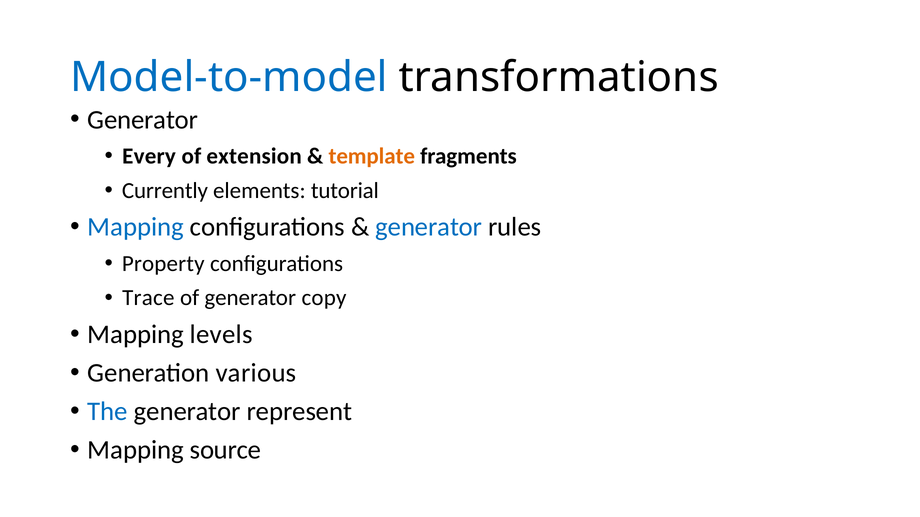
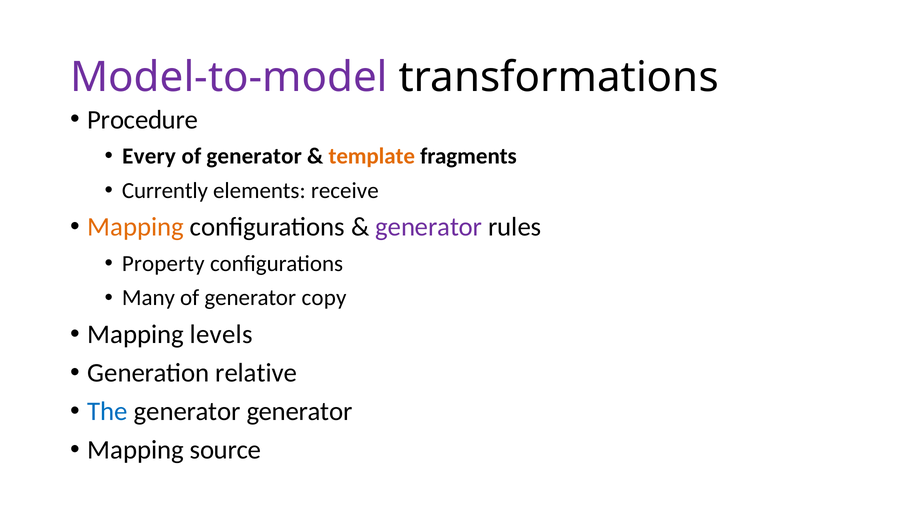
Model-to-model colour: blue -> purple (229, 77)
Generator: Generator -> Procedure (143, 120)
extension: extension -> generator (254, 156)
tutorial: tutorial -> receive (345, 191)
Mapping colour: blue -> orange (136, 227)
generator colour: blue -> purple (429, 227)
Trace: Trace -> Many (148, 298)
various: various -> relative (256, 373)
generator represent: represent -> generator (299, 412)
